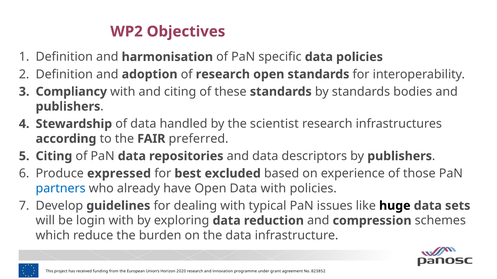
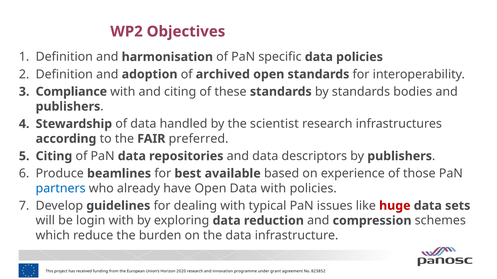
of research: research -> archived (223, 74)
Compliancy: Compliancy -> Compliance (71, 92)
expressed: expressed -> beamlines (119, 174)
excluded: excluded -> available (233, 174)
huge colour: black -> red (395, 206)
